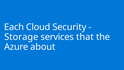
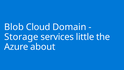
Each: Each -> Blob (14, 27)
Security: Security -> Domain (69, 27)
that: that -> little (85, 37)
